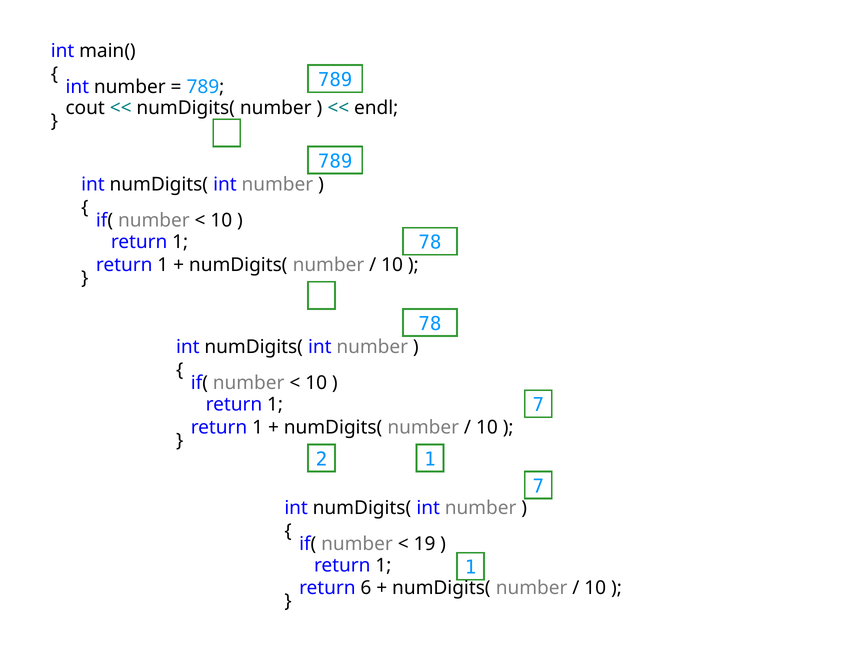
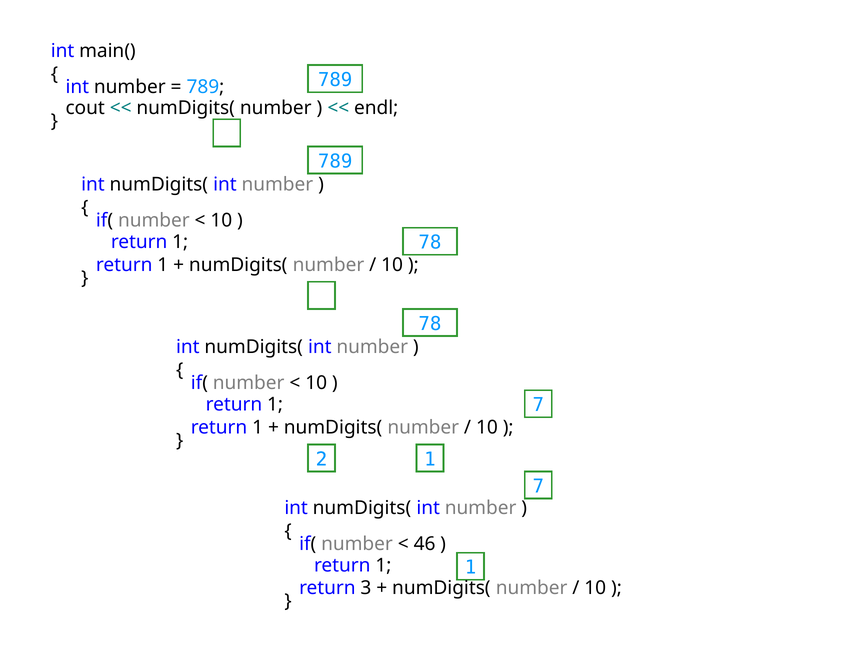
19: 19 -> 46 (425, 544)
6: 6 -> 3 (366, 588)
